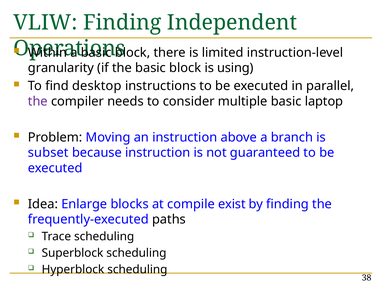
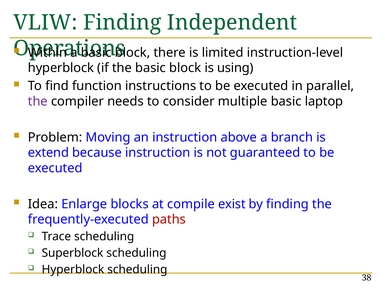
granularity: granularity -> hyperblock (61, 68)
desktop: desktop -> function (97, 86)
subset: subset -> extend (48, 153)
paths colour: black -> red (169, 219)
